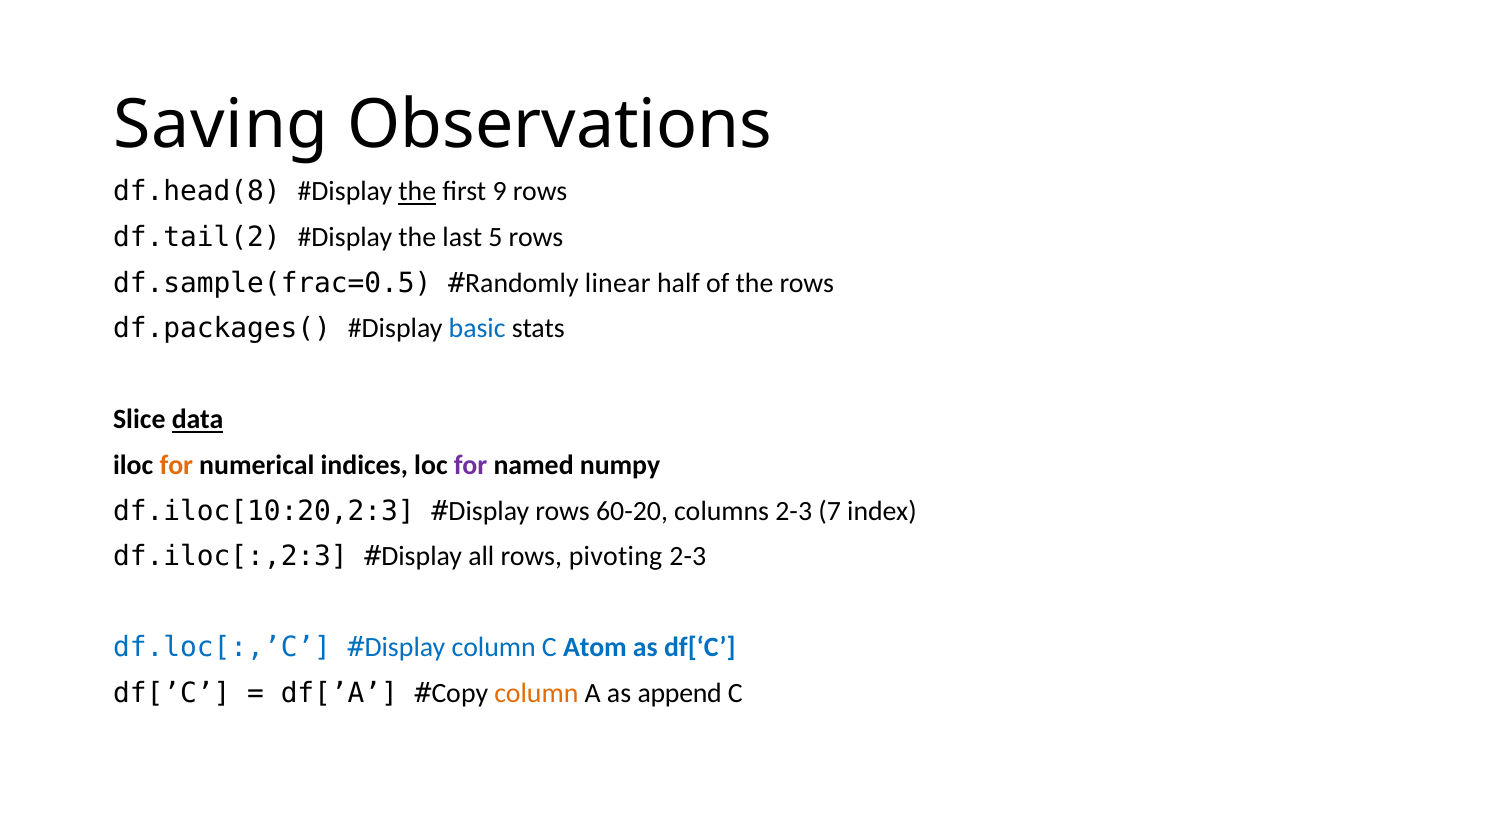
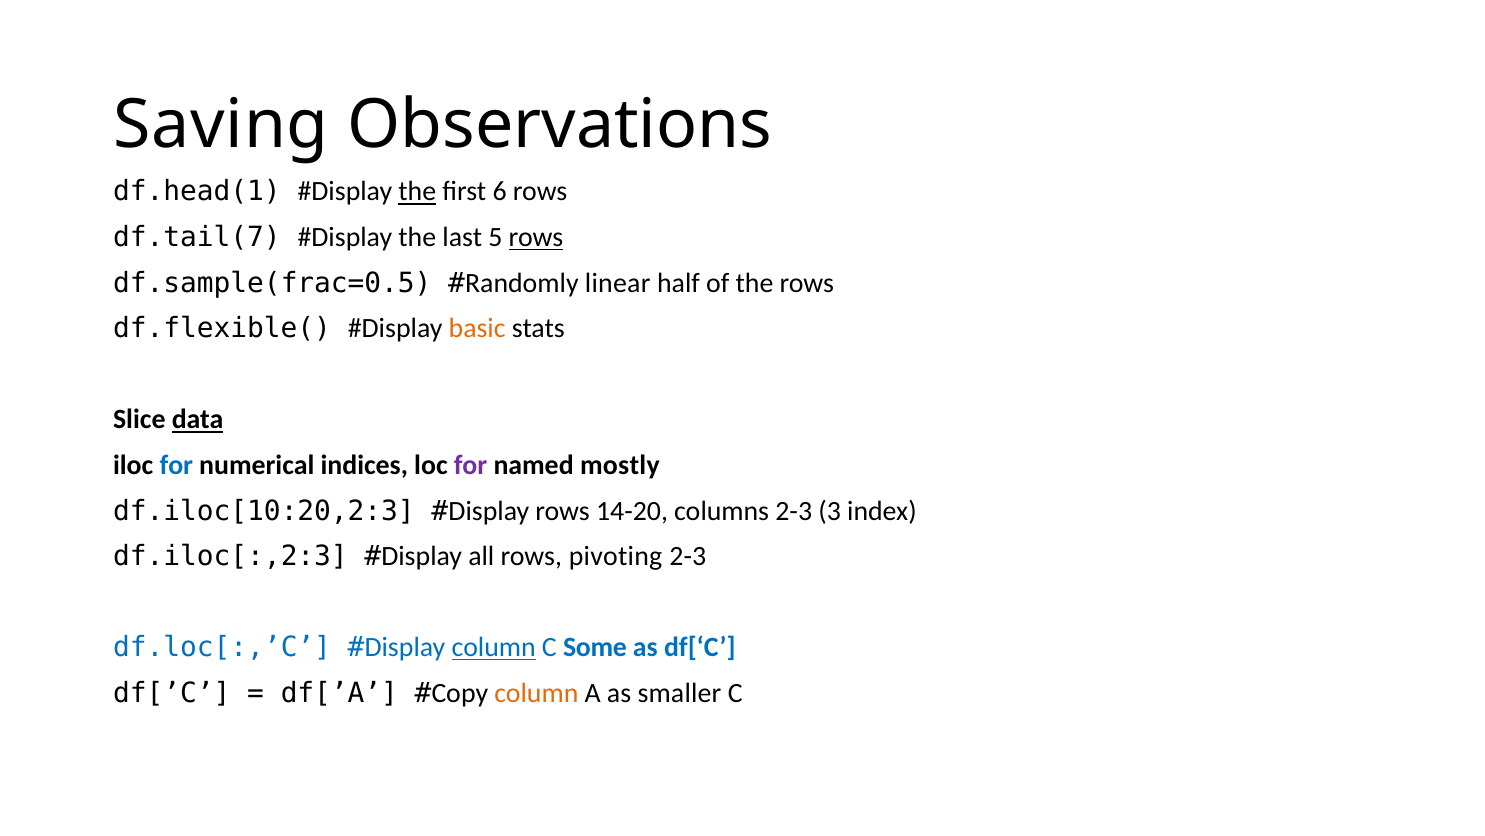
df.head(8: df.head(8 -> df.head(1 (197, 192)
9: 9 -> 6 (500, 192)
df.tail(2: df.tail(2 -> df.tail(7 (197, 237)
rows underline: none -> present (536, 237)
df.packages(: df.packages( -> df.flexible( (222, 328)
basic colour: blue -> orange (477, 328)
for colour: orange -> blue (176, 465)
numpy: numpy -> mostly (620, 465)
60-20: 60-20 -> 14-20 (632, 510)
7: 7 -> 3 (830, 510)
column underline: none -> present (494, 647)
Atom: Atom -> Some (595, 647)
append: append -> smaller (679, 693)
